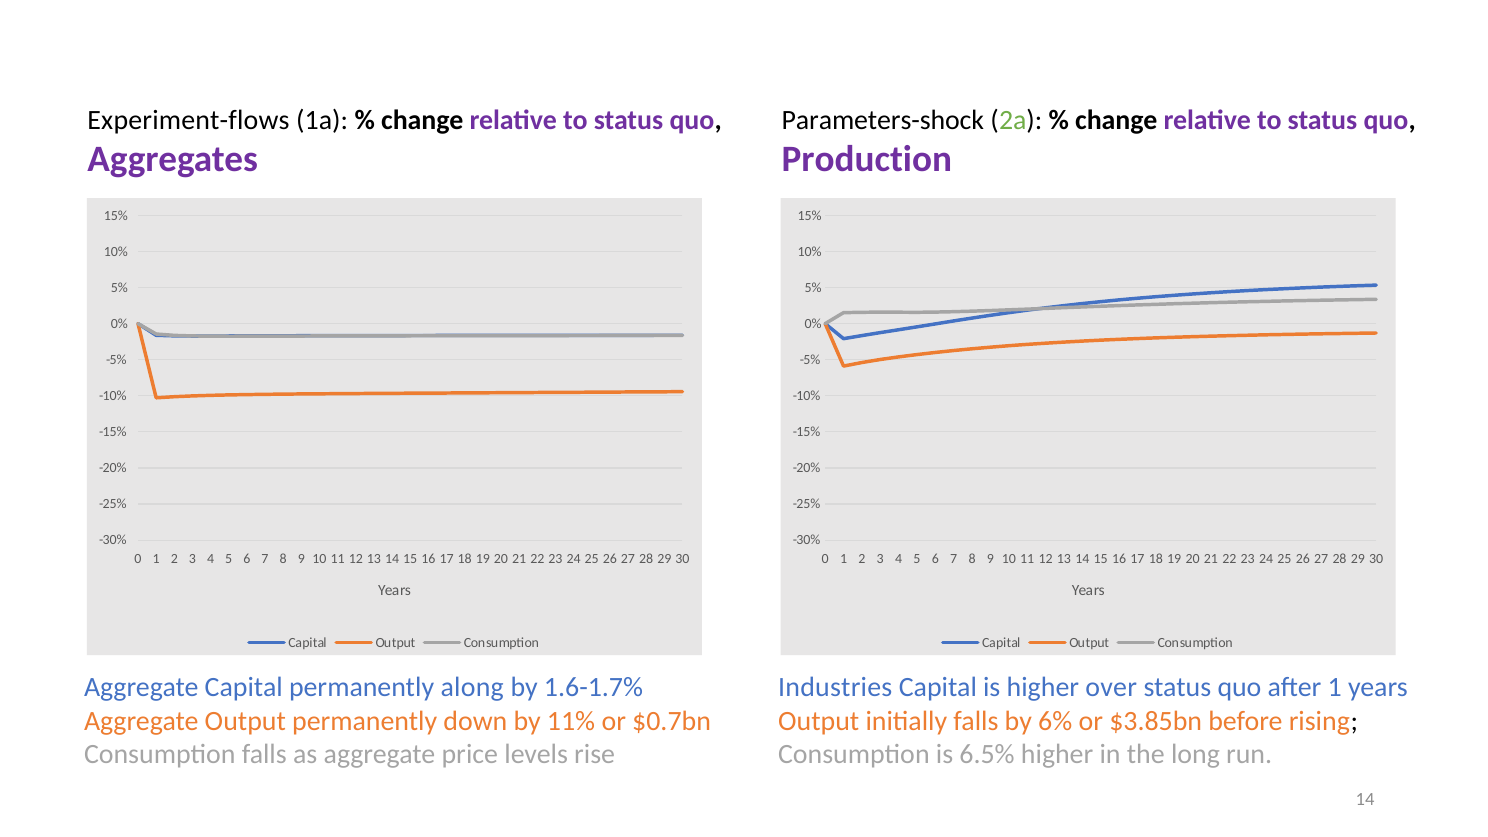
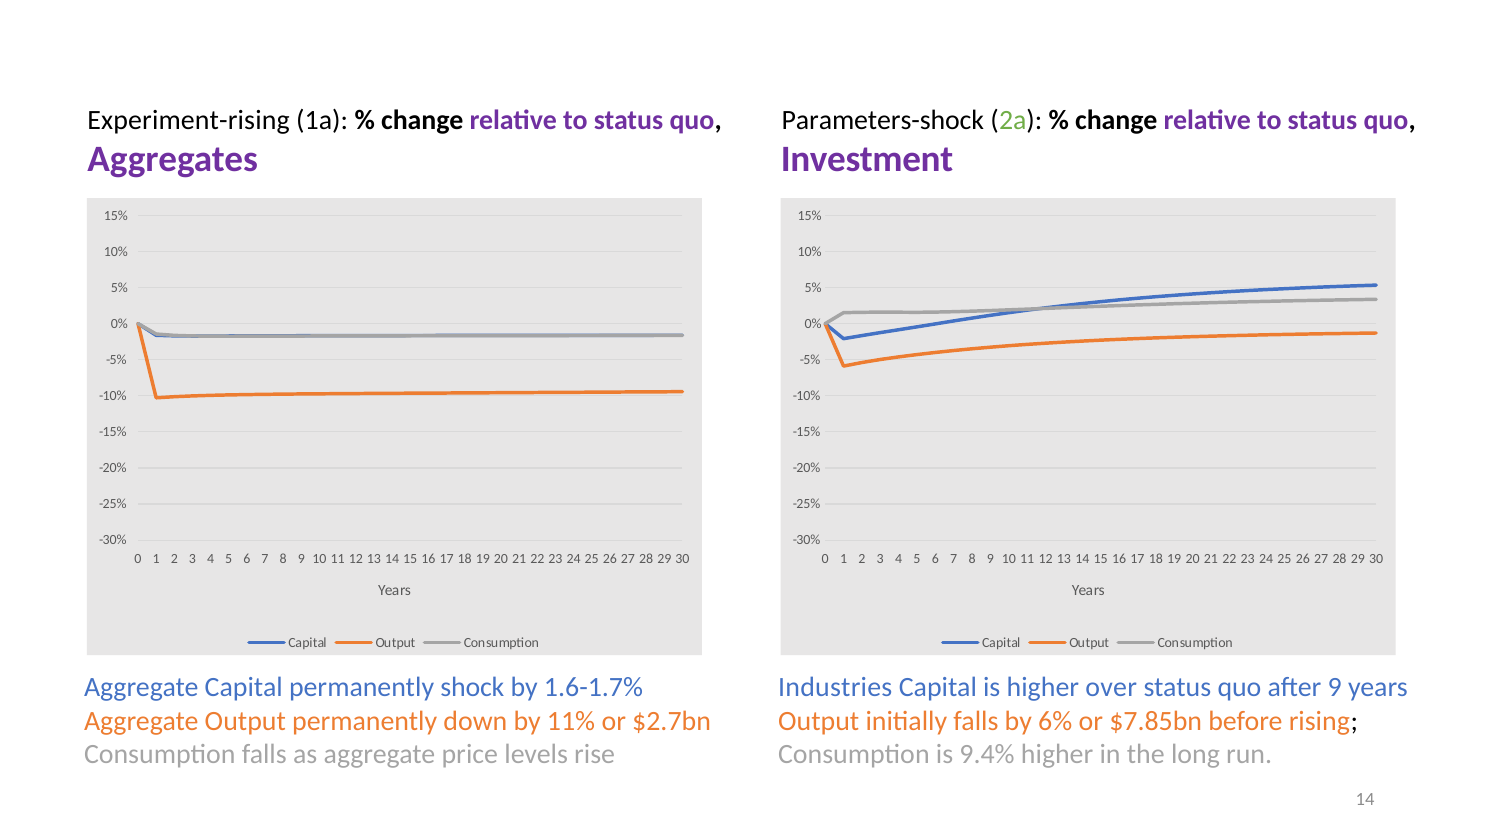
Experiment-flows: Experiment-flows -> Experiment-rising (189, 120)
Production: Production -> Investment (867, 160)
along: along -> shock (472, 687)
after 1: 1 -> 9 (1335, 687)
$0.7bn: $0.7bn -> $2.7bn (672, 721)
$3.85bn: $3.85bn -> $7.85bn (1156, 721)
6.5%: 6.5% -> 9.4% (987, 754)
